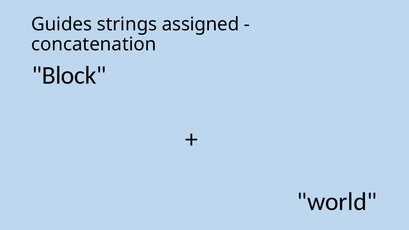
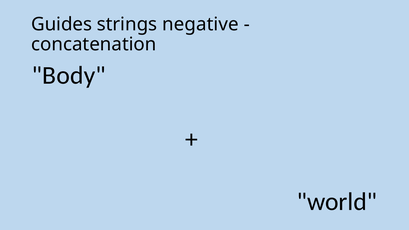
assigned: assigned -> negative (200, 24)
Block: Block -> Body (69, 75)
